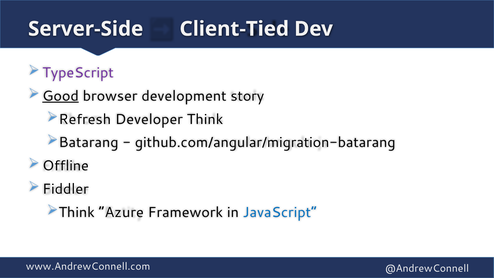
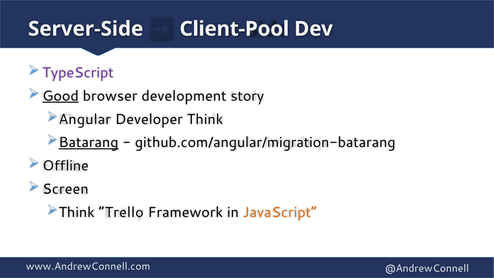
Client-Tied: Client-Tied -> Client-Pool (234, 29)
Refresh: Refresh -> Angular (85, 119)
Batarang underline: none -> present (89, 142)
Fiddler: Fiddler -> Screen (65, 189)
Azure: Azure -> Trello (121, 212)
JavaScript colour: blue -> orange (280, 212)
